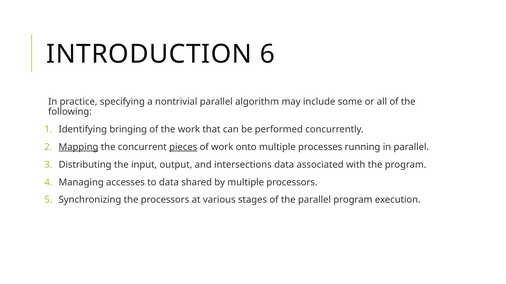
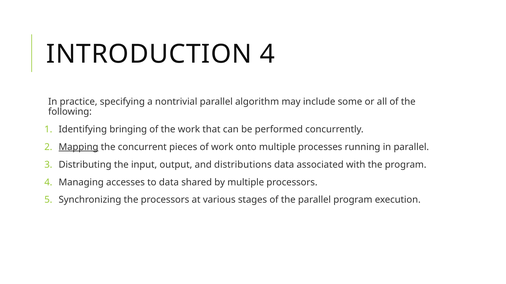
INTRODUCTION 6: 6 -> 4 (267, 54)
pieces underline: present -> none (183, 147)
intersections: intersections -> distributions (243, 165)
